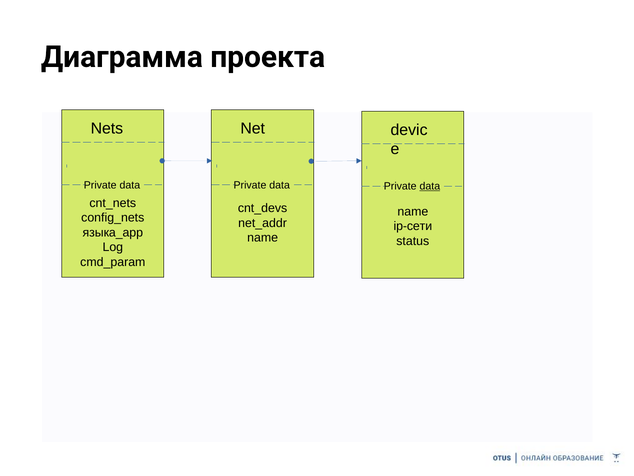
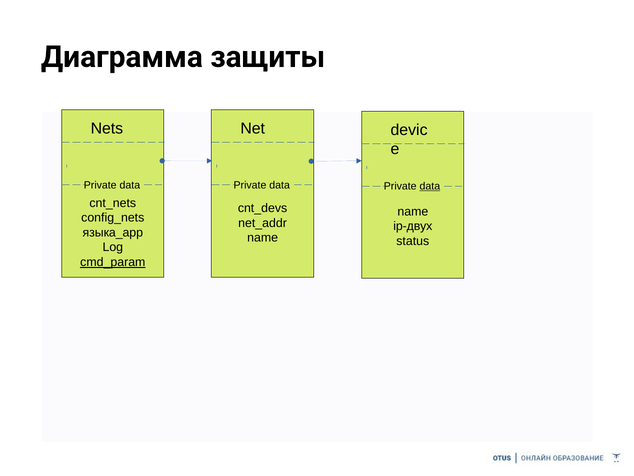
проекта: проекта -> защиты (268, 57)
ip-сети: ip-сети -> ip-двух (413, 226)
cmd_param underline: none -> present (113, 262)
